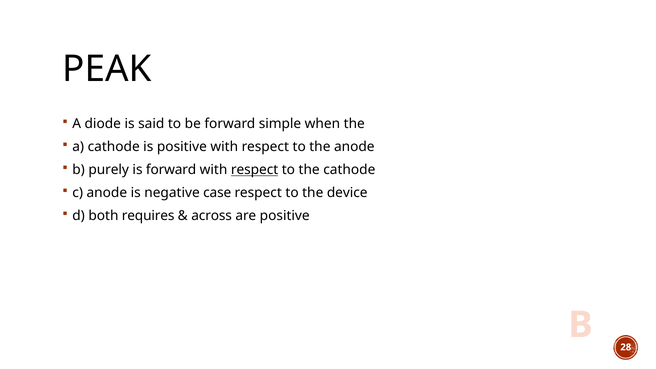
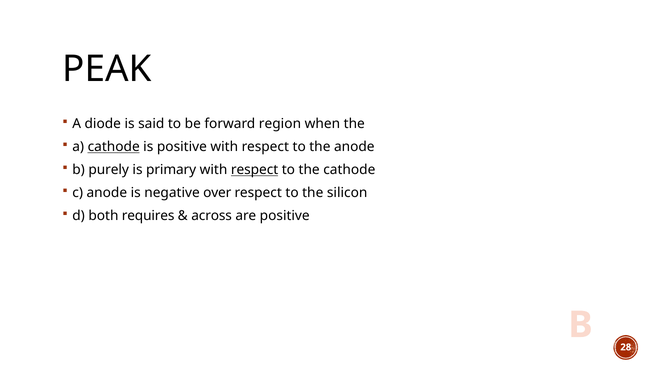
simple: simple -> region (280, 124)
cathode underline: none -> present (114, 147)
is forward: forward -> primary (171, 170)
case: case -> over (217, 193)
device: device -> silicon (347, 193)
